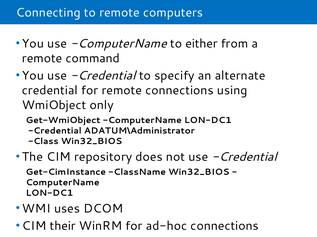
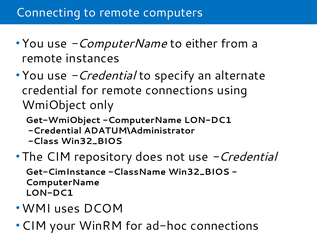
command: command -> instances (93, 58)
their: their -> your (63, 227)
